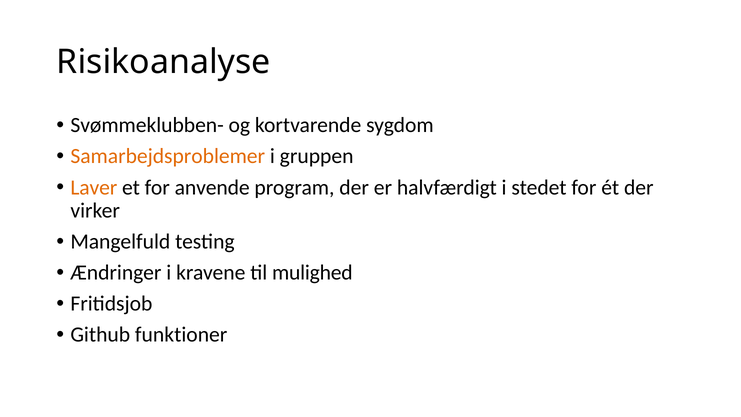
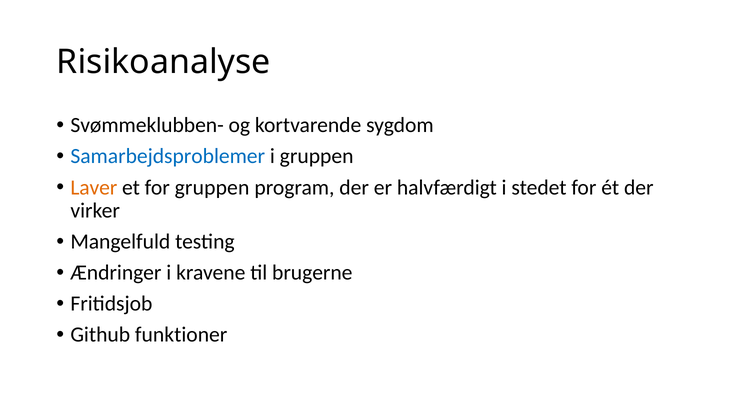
Samarbejdsproblemer colour: orange -> blue (168, 156)
for anvende: anvende -> gruppen (212, 187)
mulighed: mulighed -> brugerne (312, 273)
